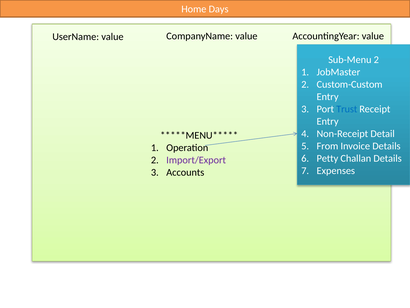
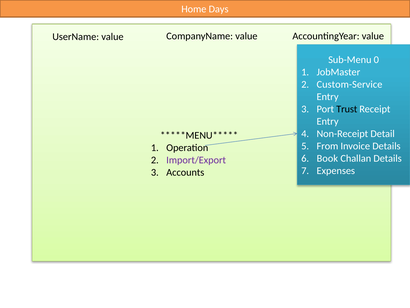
Sub-Menu 2: 2 -> 0 (376, 60)
Custom-Custom: Custom-Custom -> Custom-Service (350, 84)
Trust colour: blue -> black (347, 109)
Petty: Petty -> Book (327, 158)
